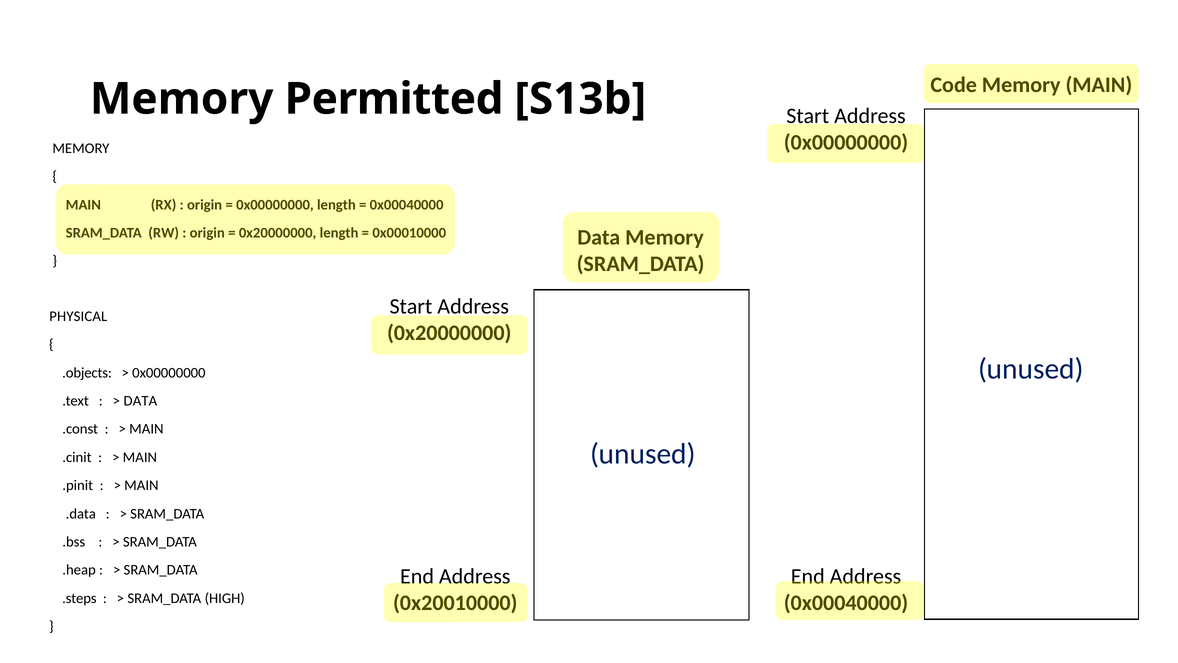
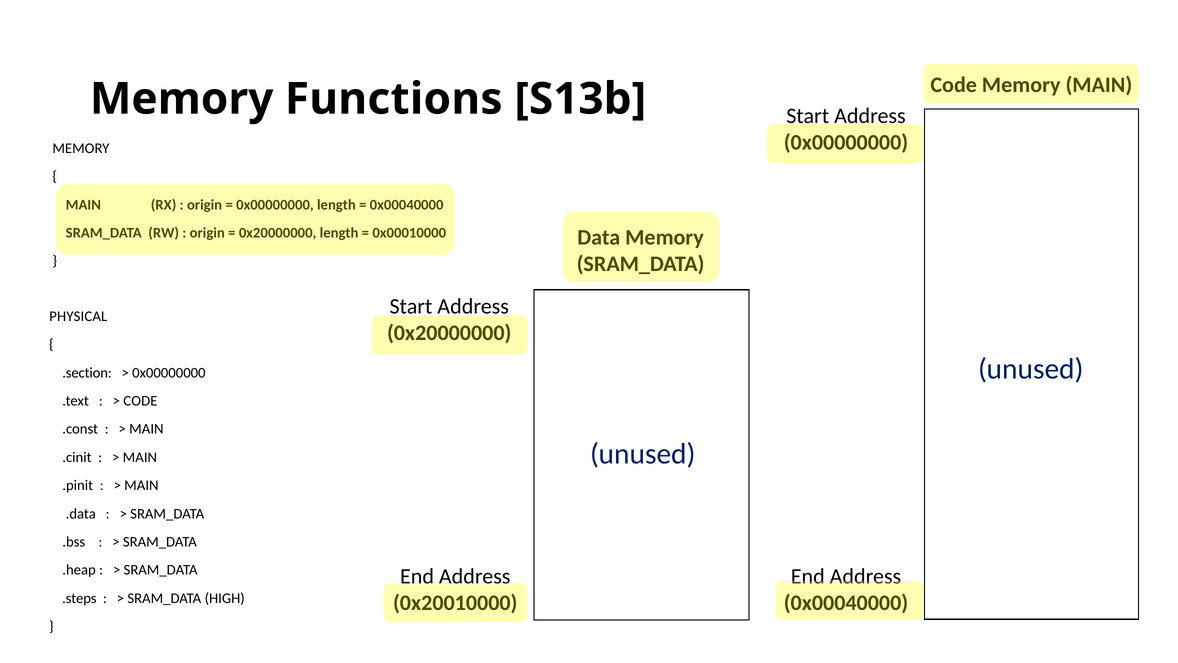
Permitted: Permitted -> Functions (394, 99)
.objects: .objects -> .section (87, 373)
DATA: DATA -> CODE (140, 401)
